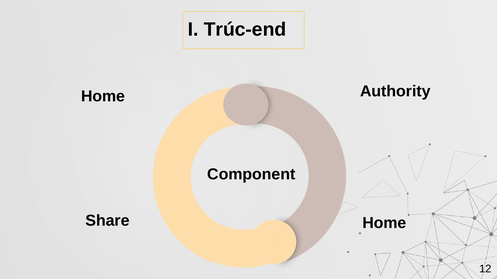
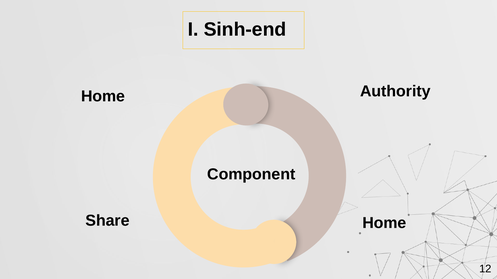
Trúc-end: Trúc-end -> Sinh-end (245, 29)
